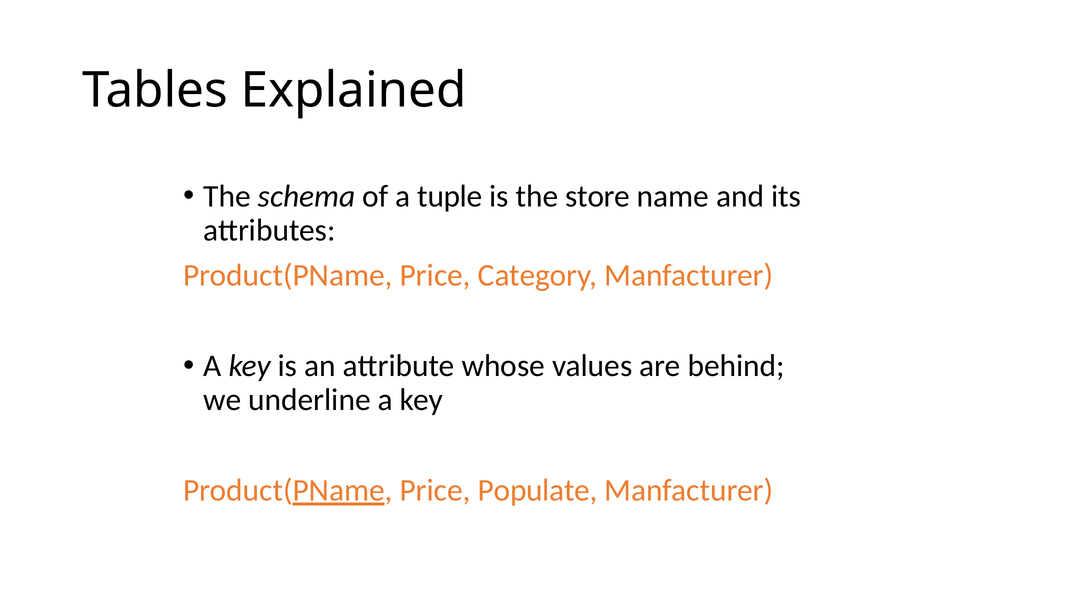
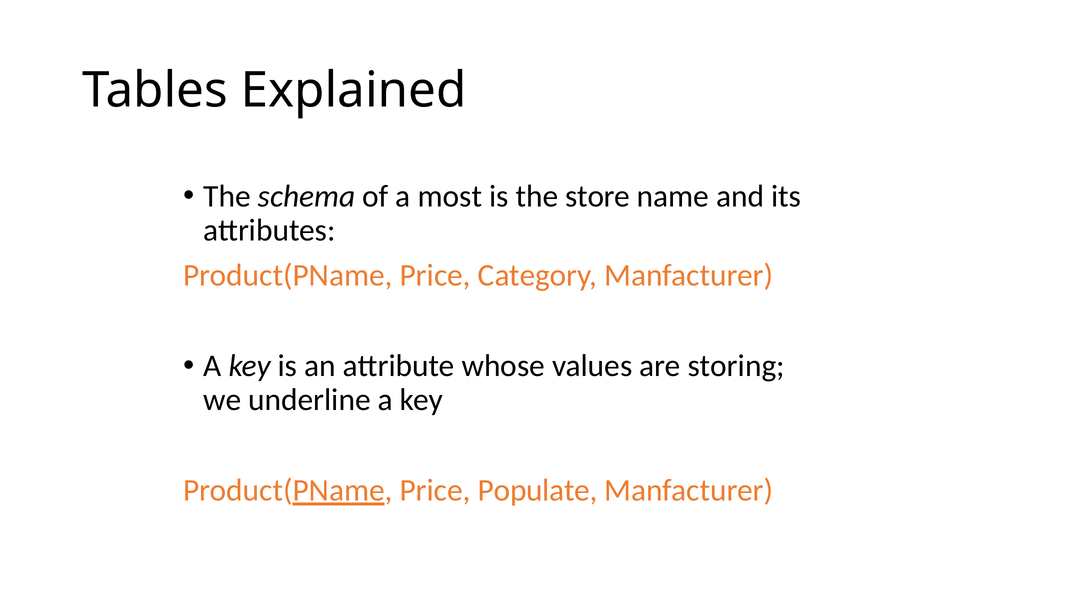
tuple: tuple -> most (450, 196)
behind: behind -> storing (736, 366)
